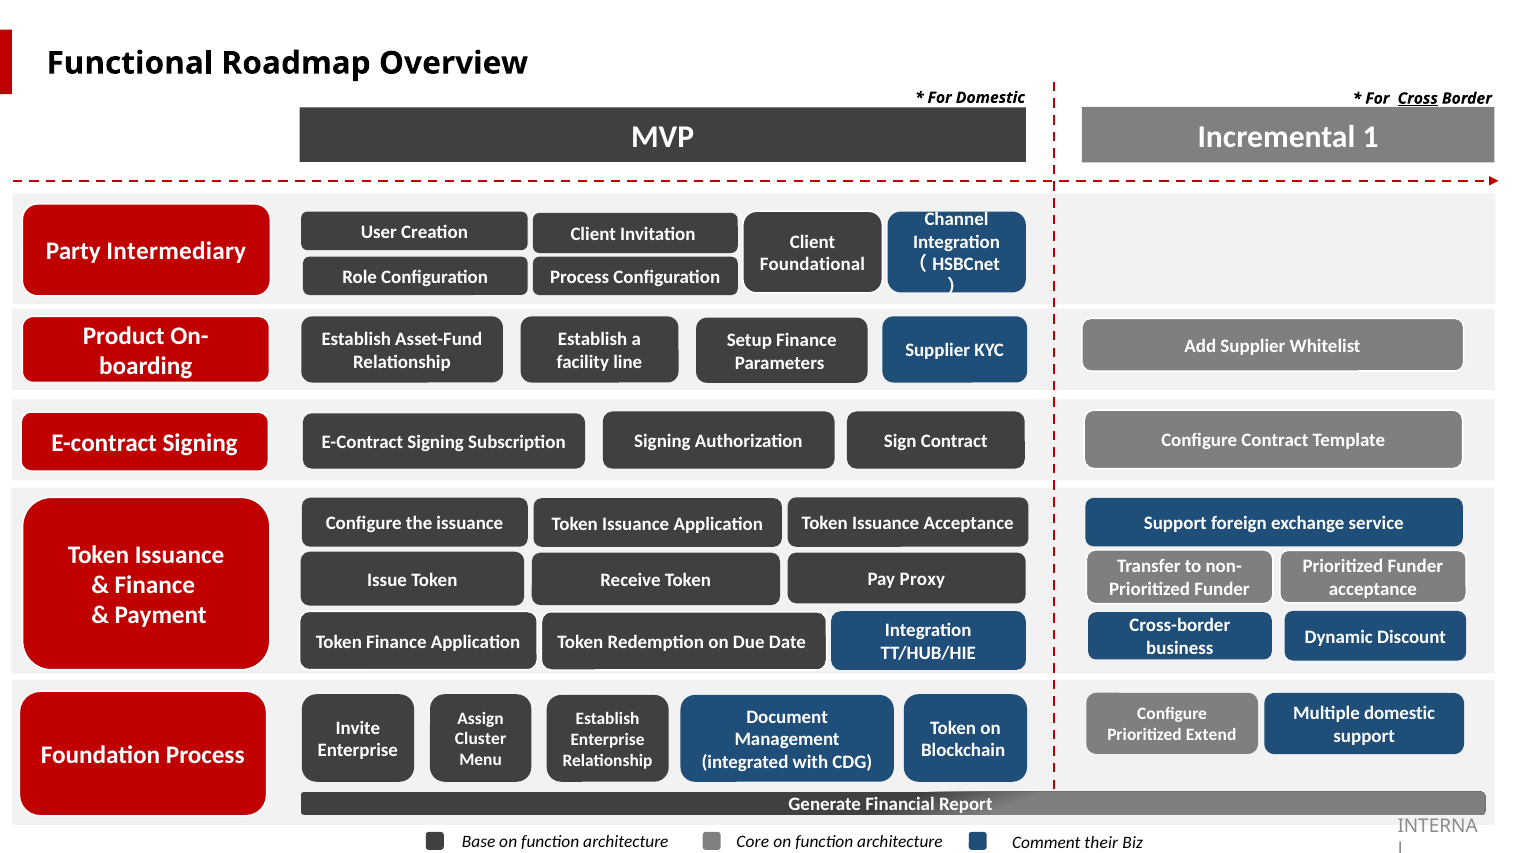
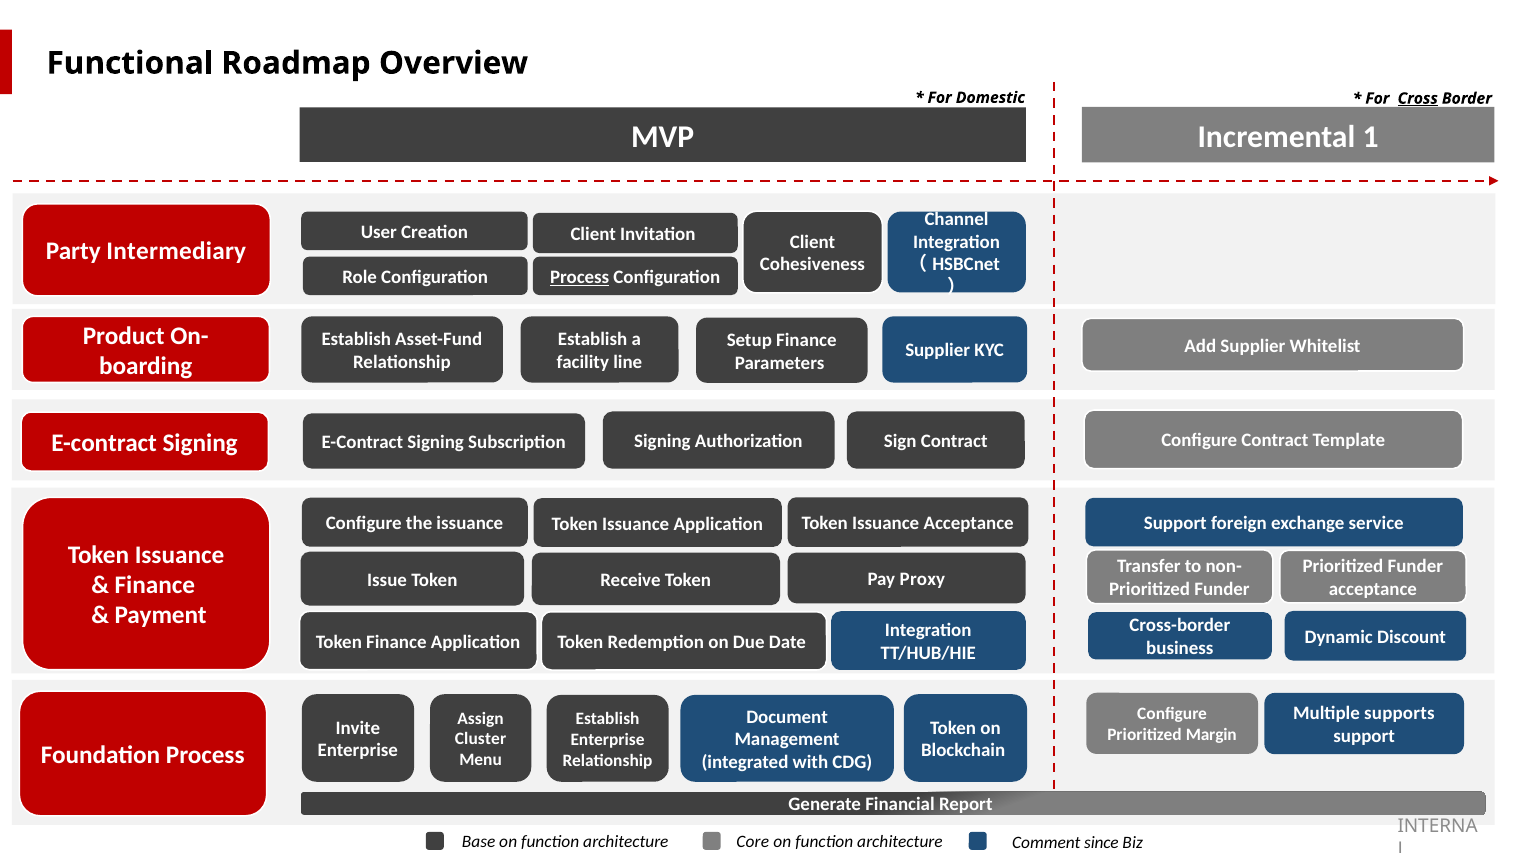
Foundational: Foundational -> Cohesiveness (812, 265)
Process underline: none -> present (580, 277)
Multiple domestic: domestic -> supports (1399, 714)
Extend: Extend -> Margin (1211, 735)
their: their -> since (1101, 843)
